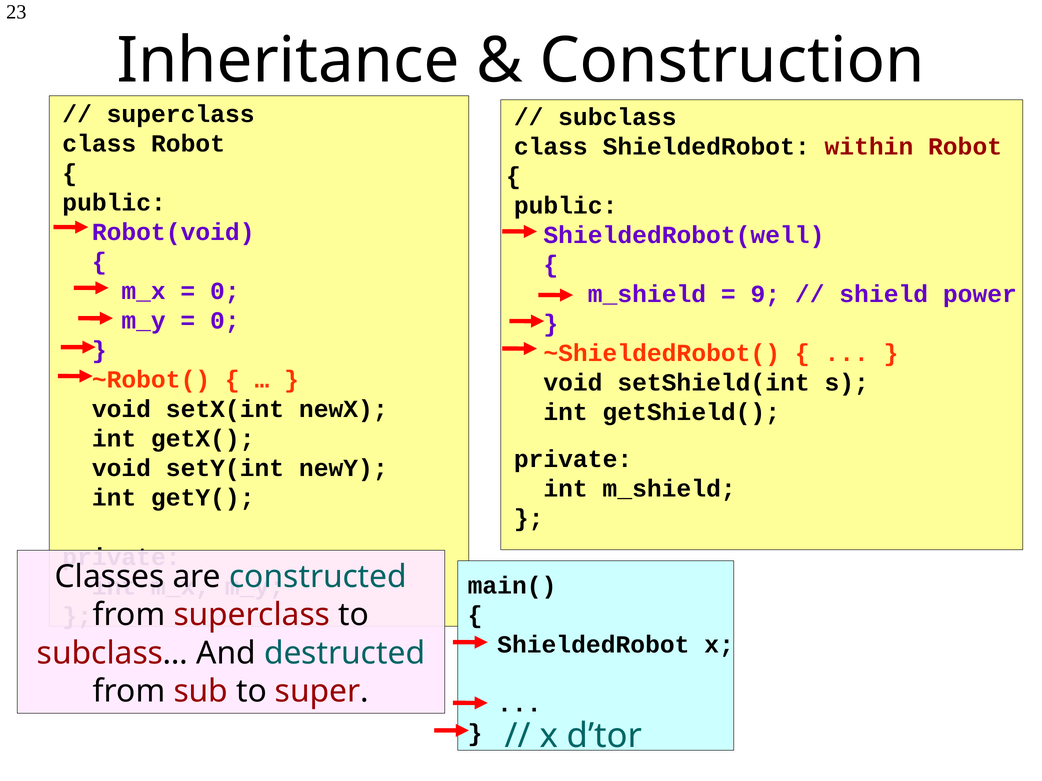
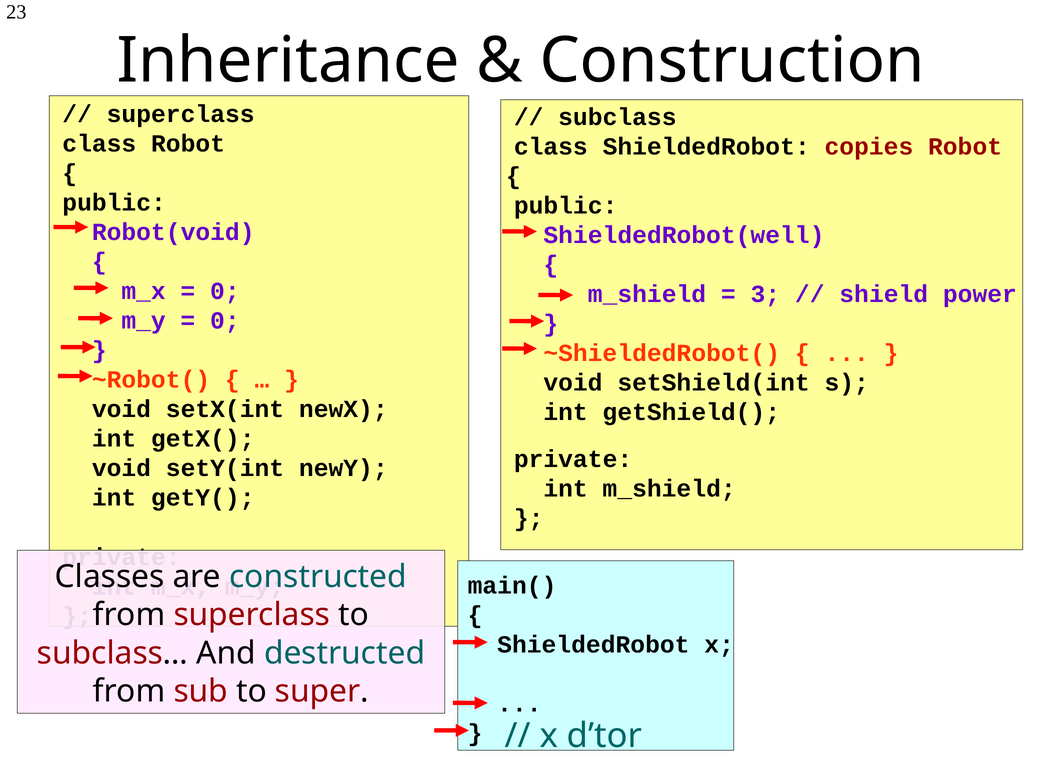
within: within -> copies (869, 147)
9: 9 -> 3 (765, 294)
